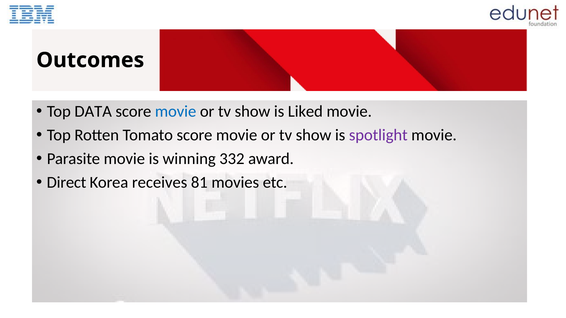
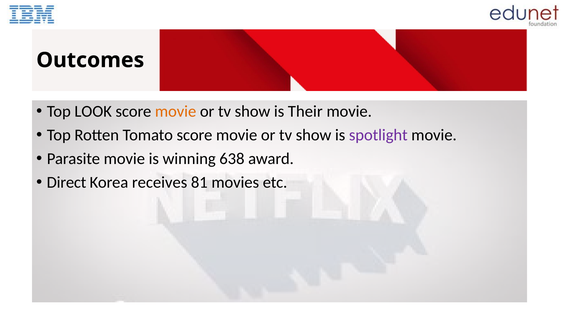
DATA: DATA -> LOOK (93, 111)
movie colour: blue -> orange (176, 111)
Liked: Liked -> Their (305, 111)
332: 332 -> 638 (232, 159)
